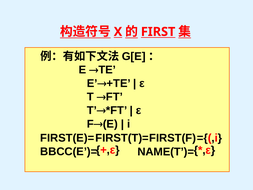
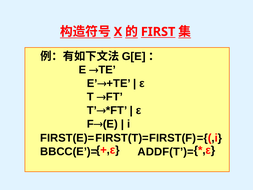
NAME(T’)=: NAME(T’)= -> ADDF(T’)= (166, 152)
